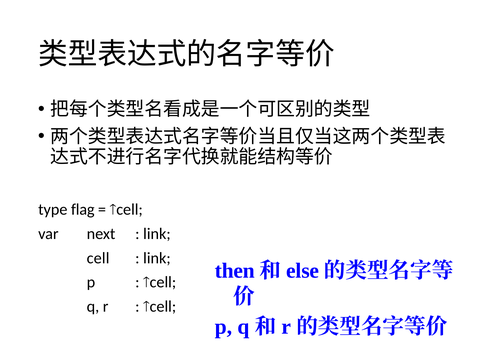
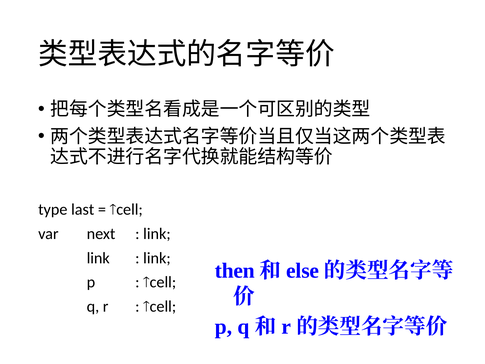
flag: flag -> last (83, 209)
cell: cell -> link (98, 258)
